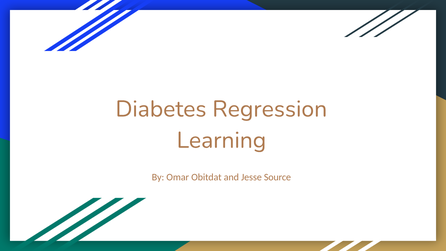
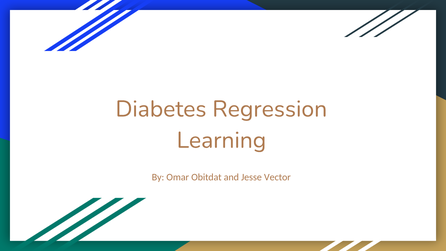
Source: Source -> Vector (277, 177)
